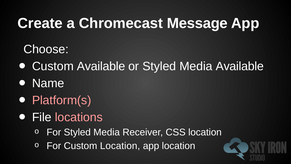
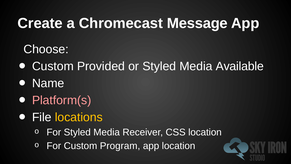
Custom Available: Available -> Provided (101, 66)
locations colour: pink -> yellow (79, 117)
Custom Location: Location -> Program (120, 146)
